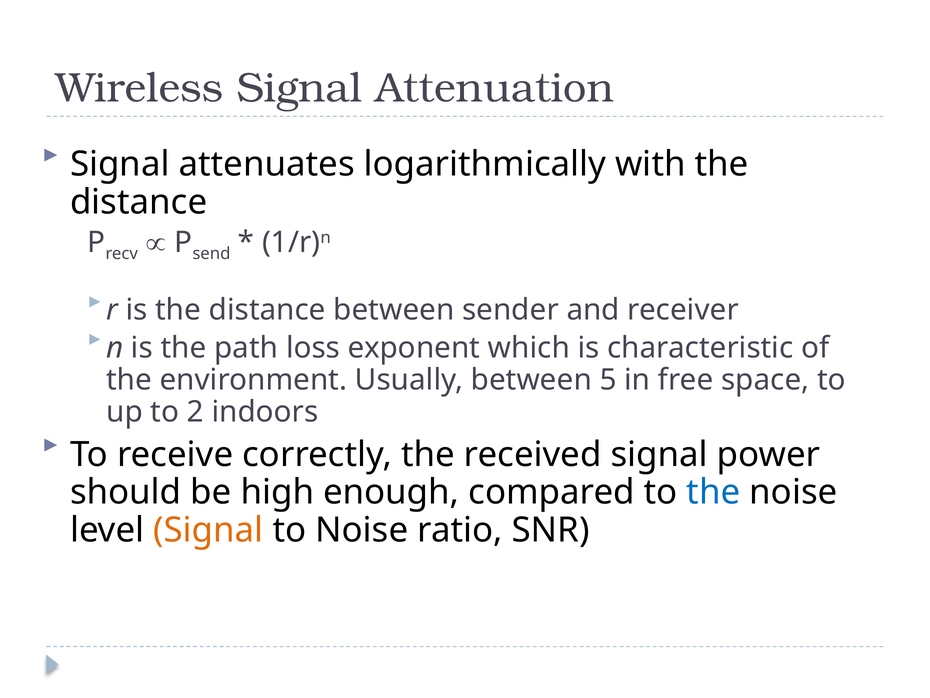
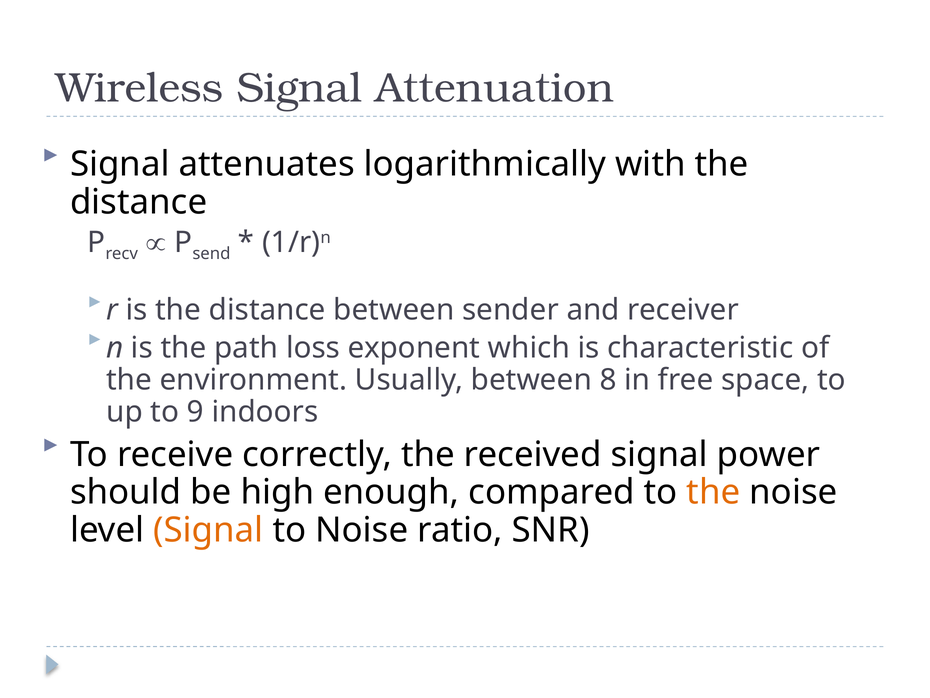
5: 5 -> 8 (608, 380)
2: 2 -> 9 (195, 412)
the colour: blue -> orange (713, 492)
